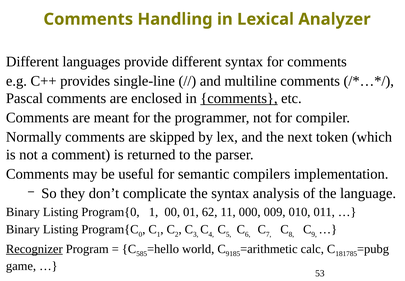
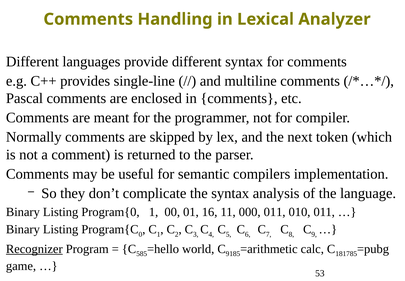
comments underline: present -> none (239, 98)
62: 62 -> 16 (210, 212)
000 009: 009 -> 011 (275, 212)
